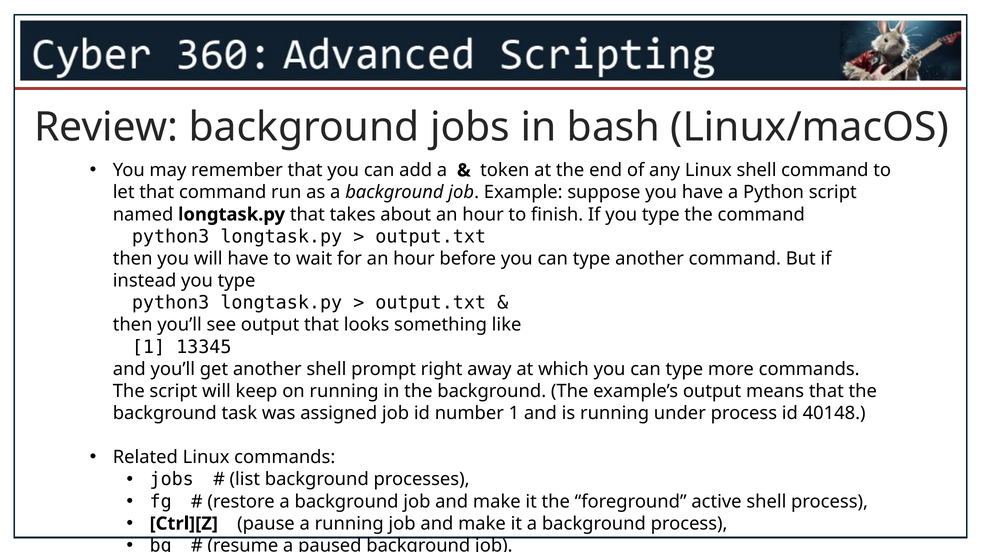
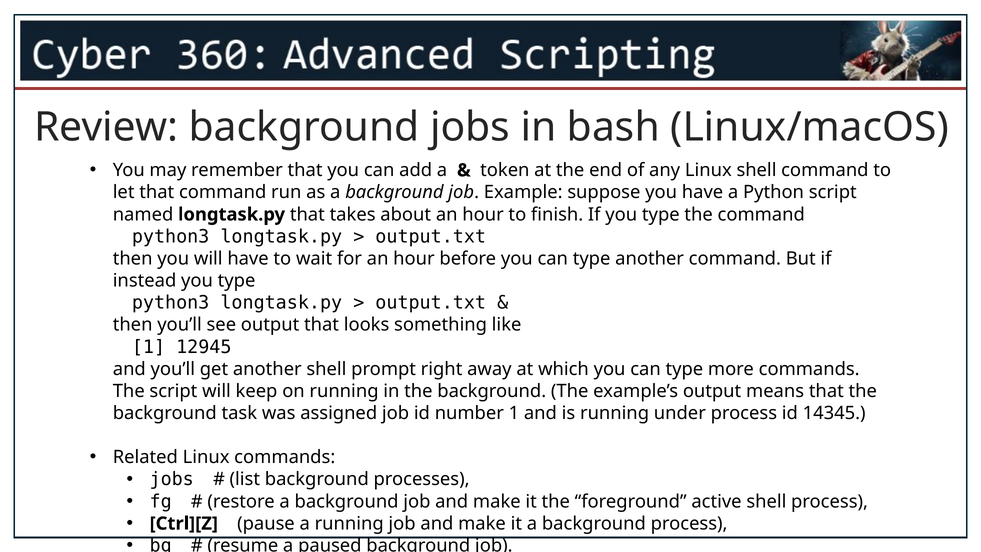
13345: 13345 -> 12945 (204, 347)
40148: 40148 -> 14345 (834, 413)
